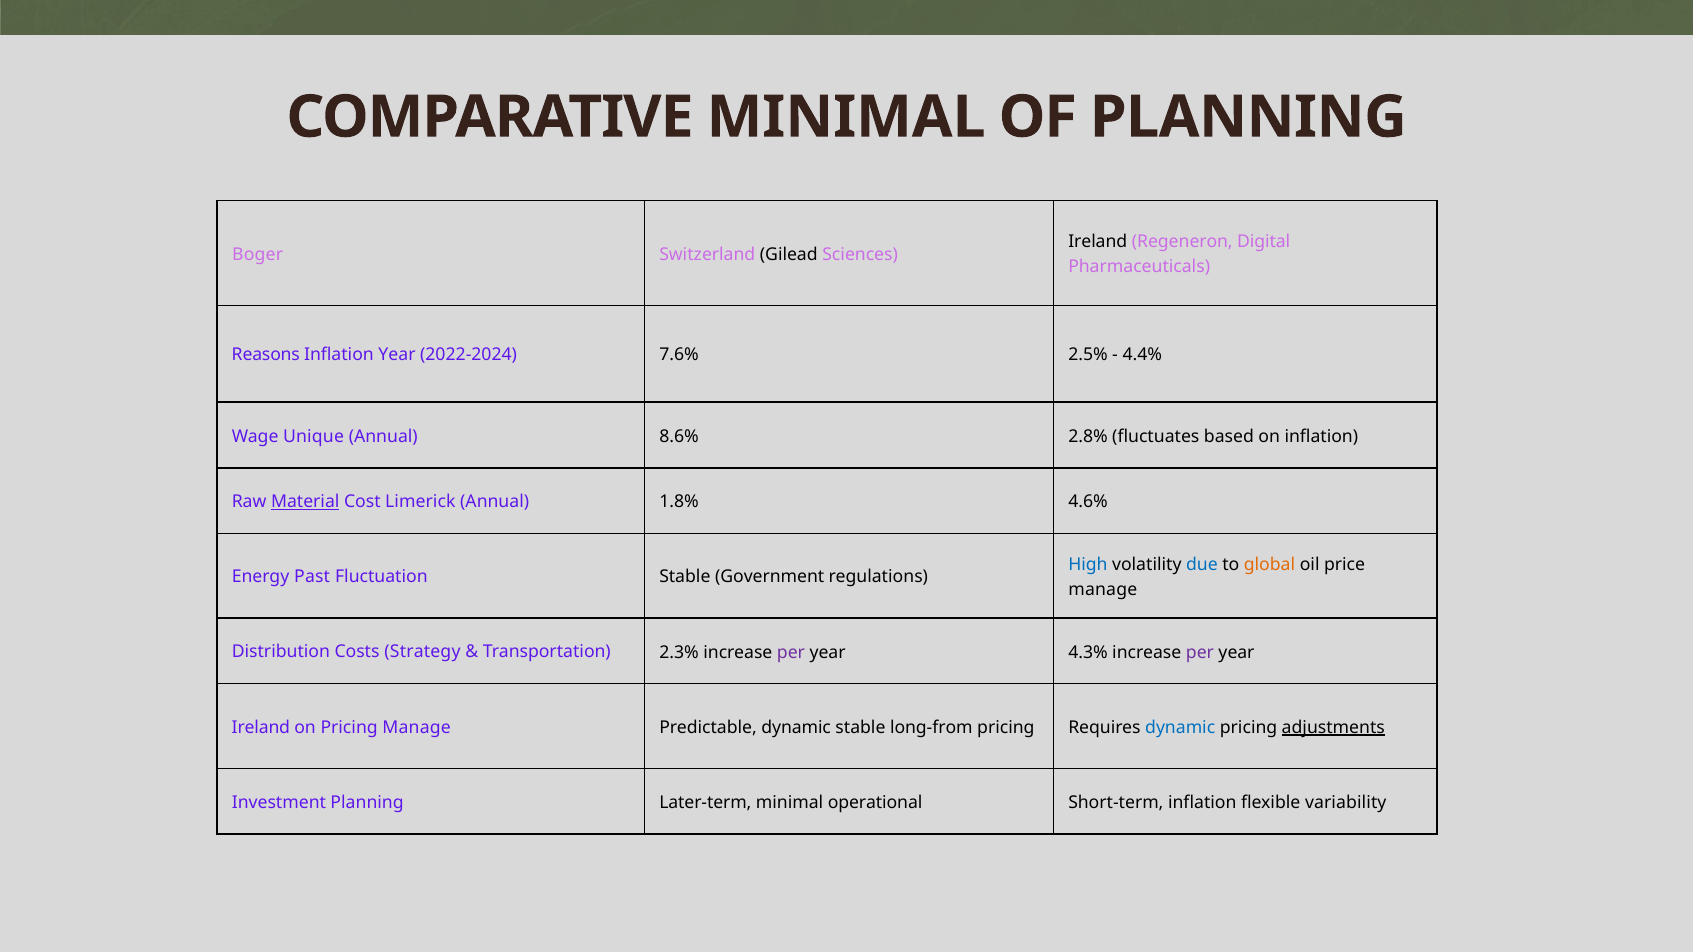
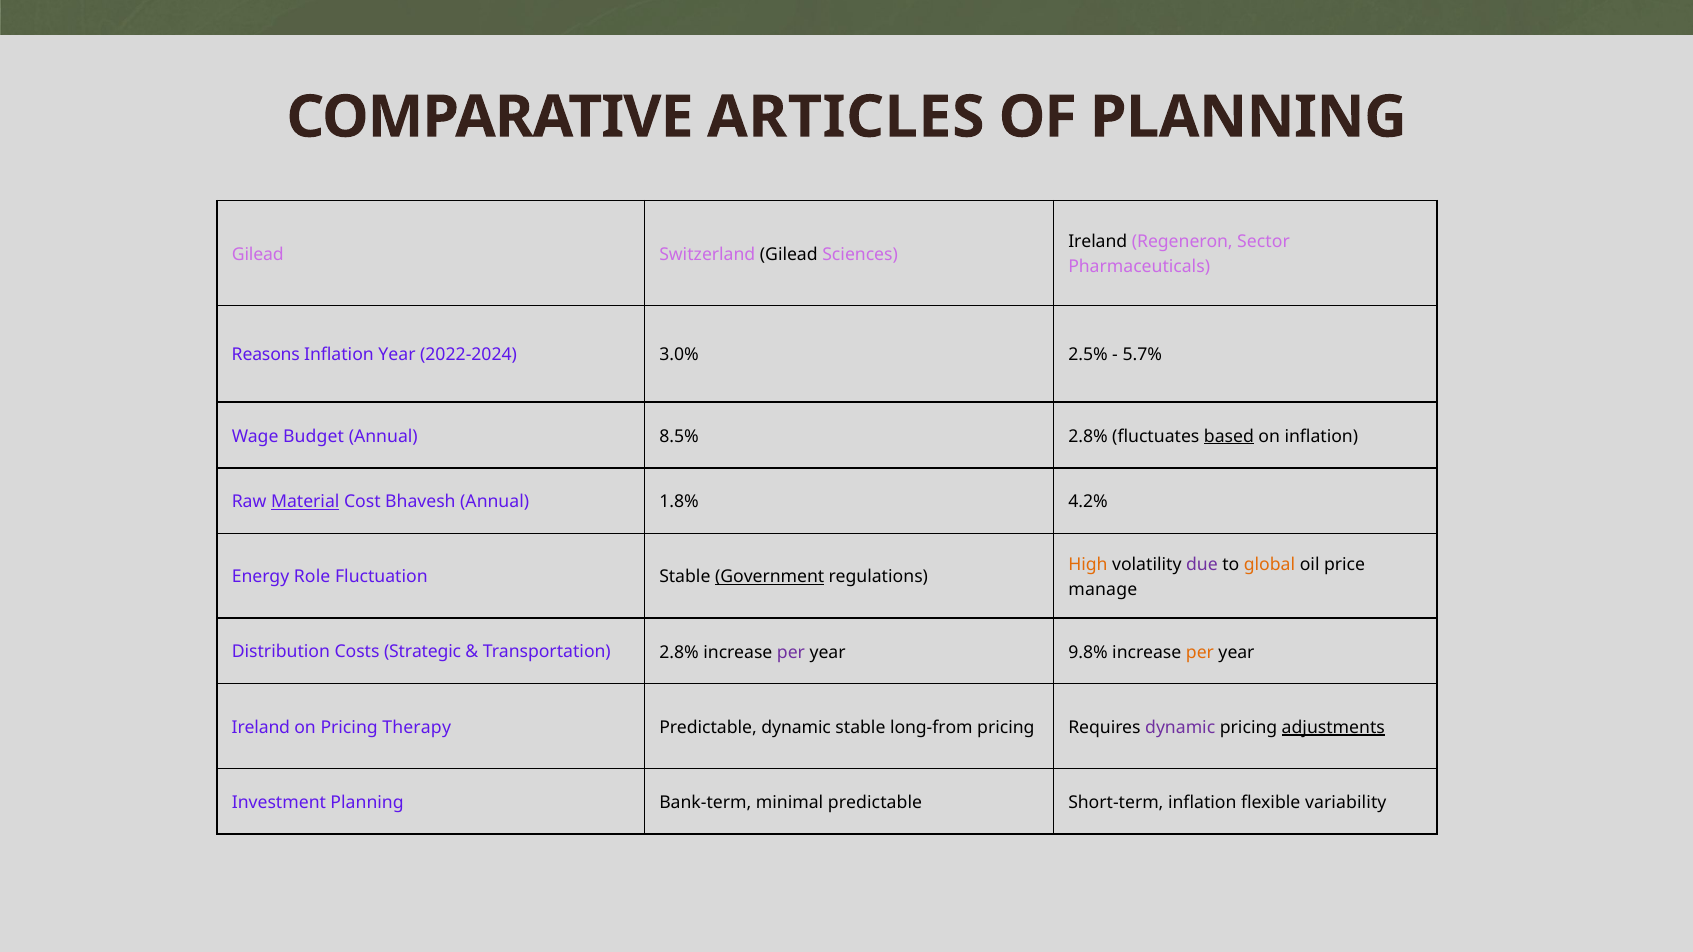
COMPARATIVE MINIMAL: MINIMAL -> ARTICLES (846, 117)
Digital: Digital -> Sector (1264, 242)
Boger: Boger -> Gilead (258, 254)
7.6%: 7.6% -> 3.0% (679, 355)
4.4%: 4.4% -> 5.7% (1142, 355)
Unique: Unique -> Budget (314, 436)
8.6%: 8.6% -> 8.5% (679, 436)
based underline: none -> present (1229, 436)
Limerick: Limerick -> Bhavesh (420, 502)
4.6%: 4.6% -> 4.2% (1088, 502)
High colour: blue -> orange (1088, 565)
due colour: blue -> purple (1202, 565)
Past: Past -> Role (312, 577)
Government underline: none -> present (770, 577)
Strategy: Strategy -> Strategic (423, 652)
Transportation 2.3%: 2.3% -> 2.8% (679, 652)
4.3%: 4.3% -> 9.8% (1088, 652)
per colour: purple -> orange (1200, 652)
Pricing Manage: Manage -> Therapy (417, 728)
dynamic colour: blue -> purple (1180, 728)
Later-term: Later-term -> Bank-term (705, 803)
minimal operational: operational -> predictable (875, 803)
